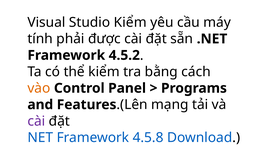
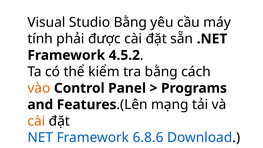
Studio Kiểm: Kiểm -> Bằng (130, 22)
cài colour: purple -> orange (36, 121)
4.5.8: 4.5.8 -> 6.8.6 (148, 137)
